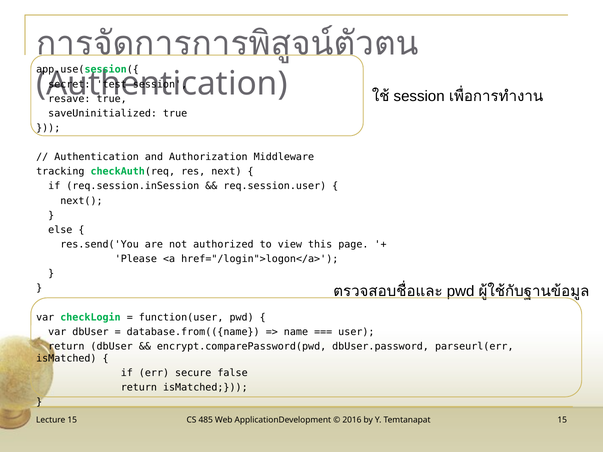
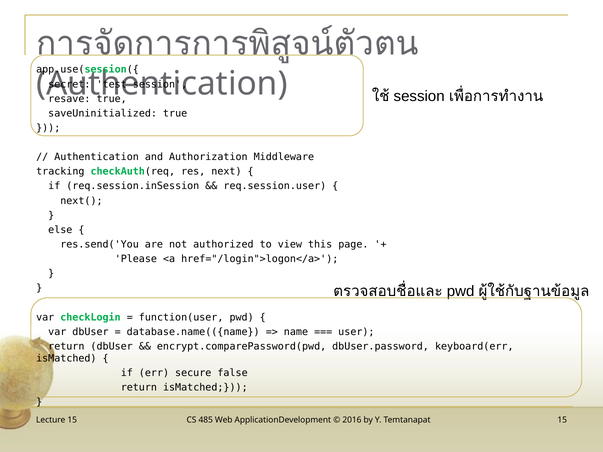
database.from(({name: database.from(({name -> database.name(({name (193, 332)
parseurl(err: parseurl(err -> keyboard(err (474, 347)
